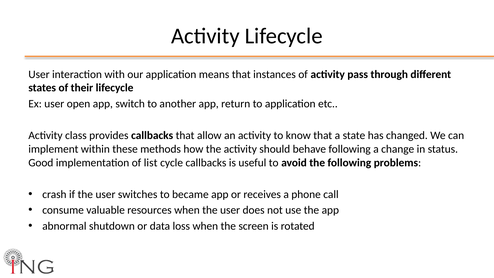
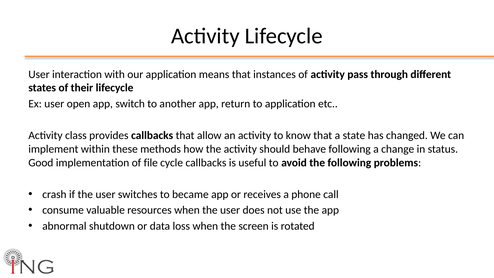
list: list -> file (151, 163)
